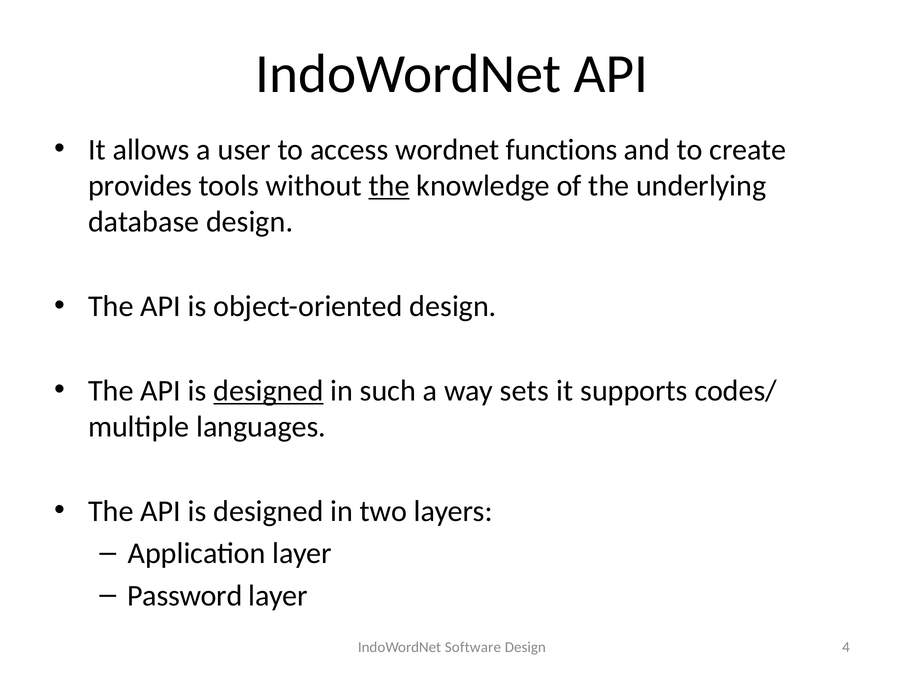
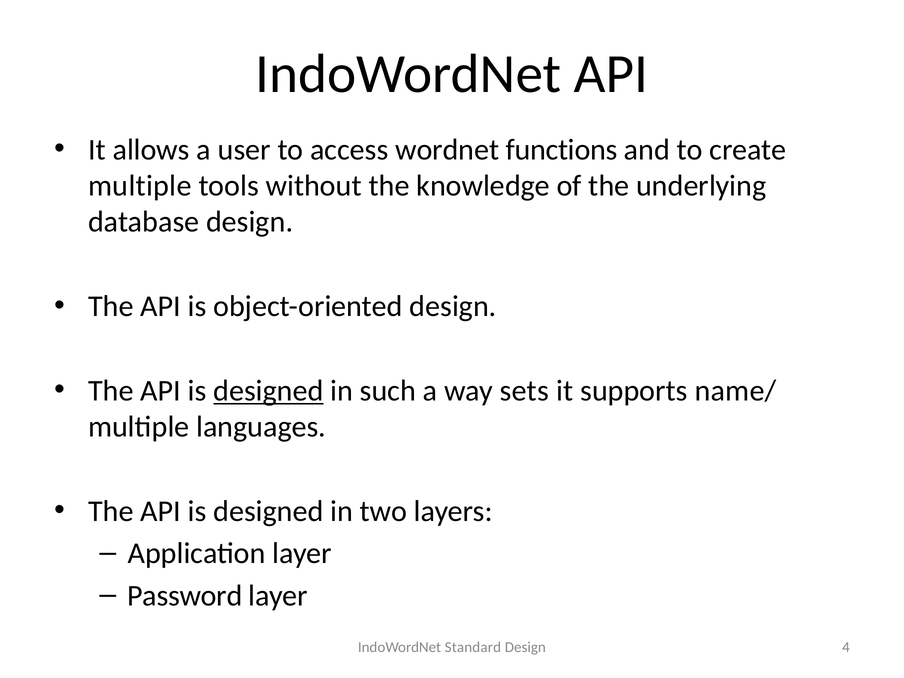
provides: provides -> multiple (140, 186)
the underline: present -> none (389, 186)
codes/: codes/ -> name/ (735, 391)
Software: Software -> Standard (473, 647)
